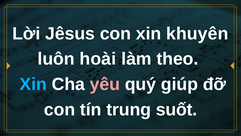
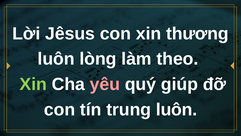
khuyên: khuyên -> thương (197, 33)
hoài: hoài -> lòng (98, 59)
Xin colour: light blue -> light green (33, 84)
trung suốt: suốt -> luôn (177, 109)
